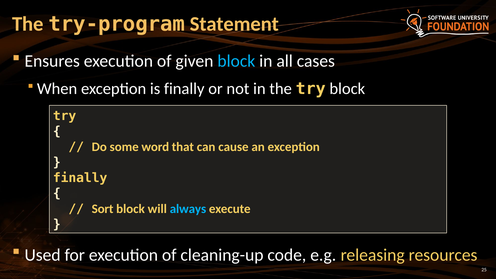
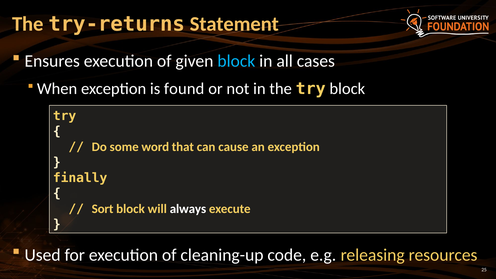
try-program: try-program -> try-returns (117, 24)
is finally: finally -> found (184, 89)
always colour: light blue -> white (188, 209)
